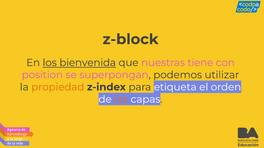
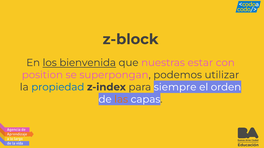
tiene: tiene -> estar (200, 63)
propiedad colour: orange -> blue (58, 87)
etiqueta: etiqueta -> siempre (175, 87)
